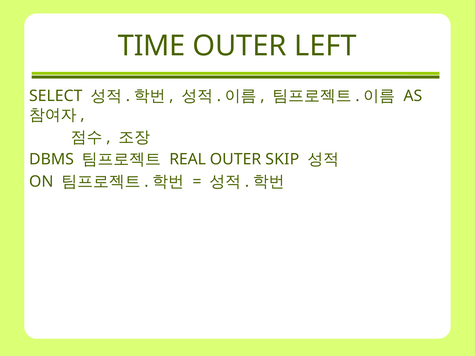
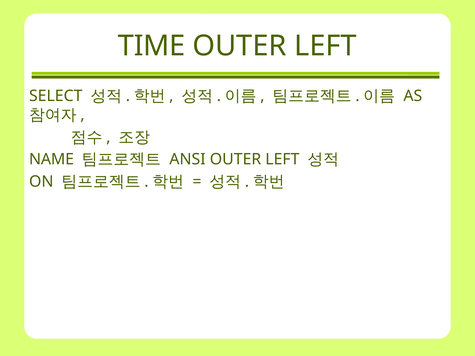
DBMS: DBMS -> NAME (52, 159)
REAL: REAL -> ANSI (188, 159)
SKIP: SKIP -> LEFT (282, 159)
